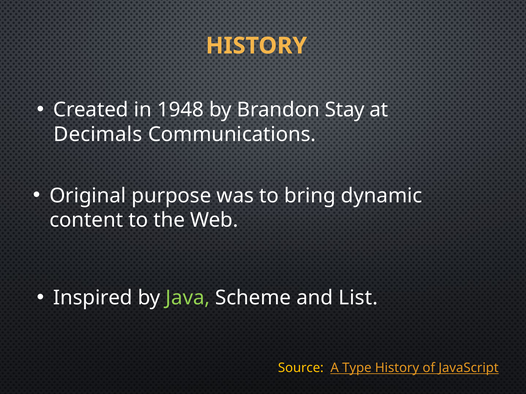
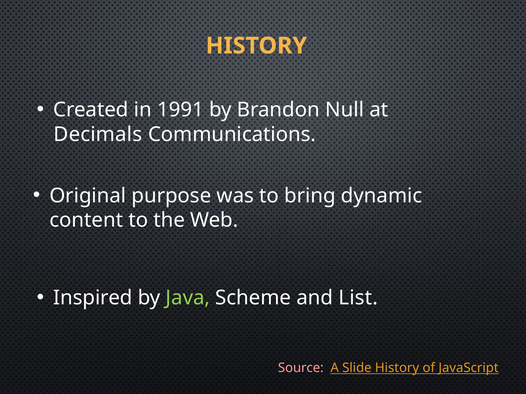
1948: 1948 -> 1991 (180, 110)
Stay: Stay -> Null (345, 110)
Source colour: yellow -> pink (301, 368)
Type: Type -> Slide (357, 368)
